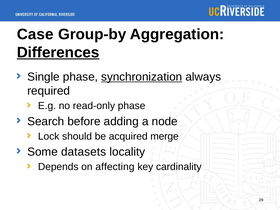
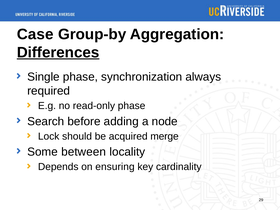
synchronization underline: present -> none (142, 77)
datasets: datasets -> between (84, 152)
affecting: affecting -> ensuring (115, 167)
